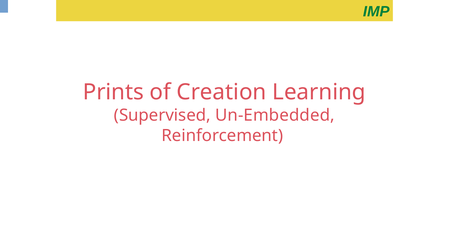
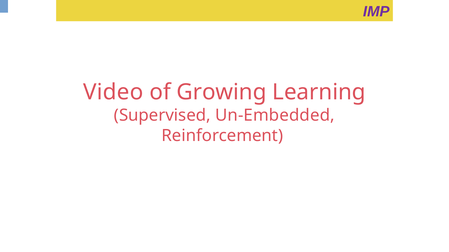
IMP colour: green -> purple (376, 12)
Prints: Prints -> Video (113, 92)
Creation: Creation -> Growing (222, 92)
